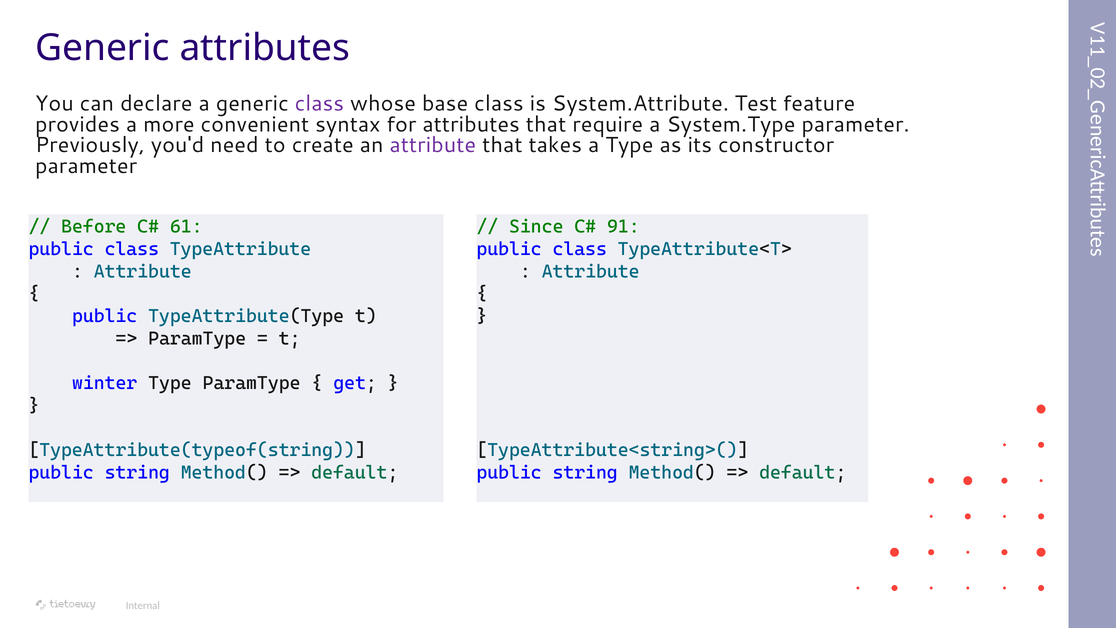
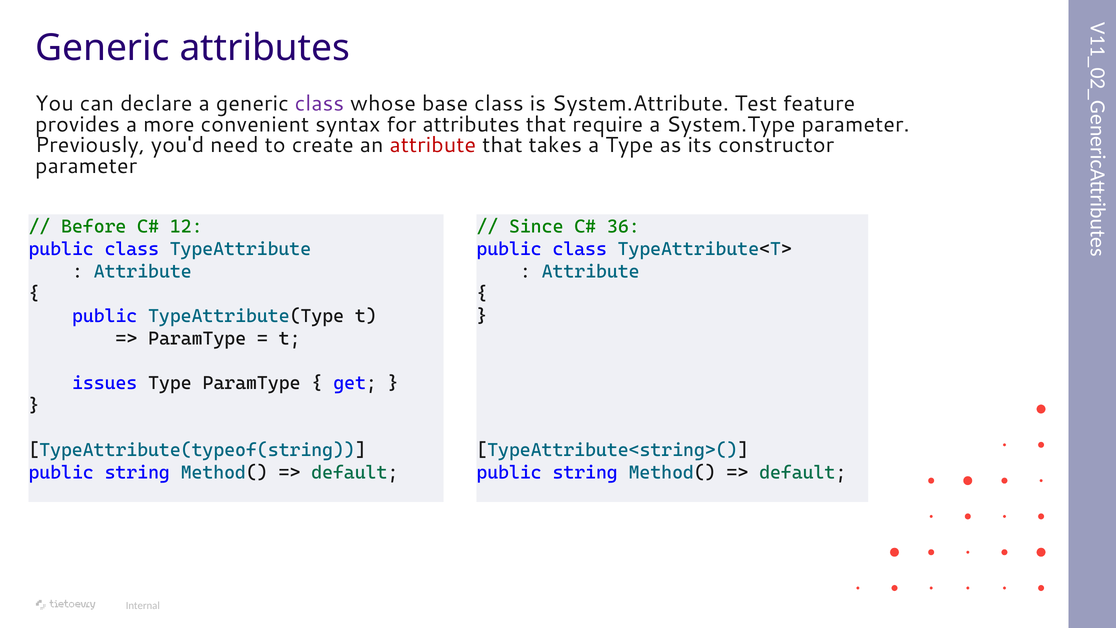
attribute colour: purple -> red (433, 145)
61: 61 -> 12 (186, 227)
91: 91 -> 36 (623, 227)
winter: winter -> issues (105, 383)
